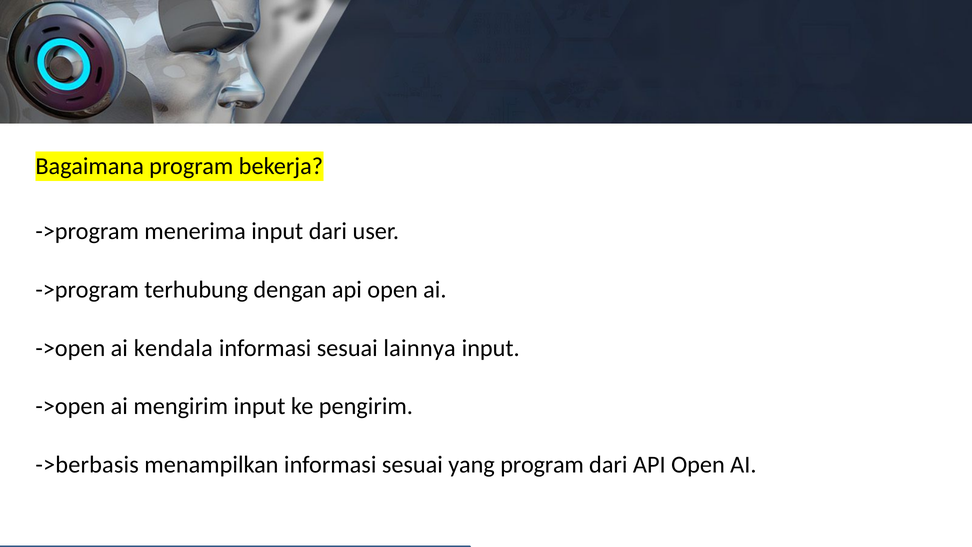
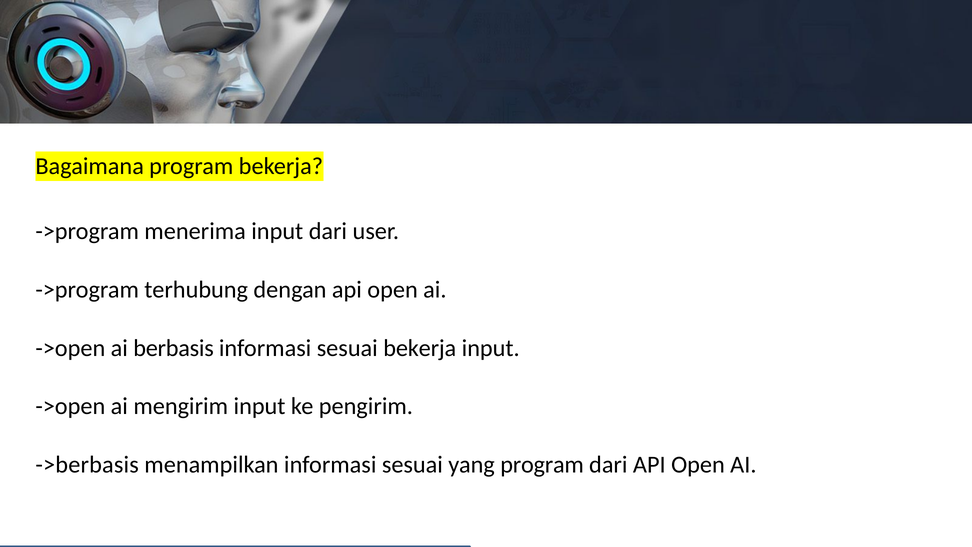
kendala: kendala -> berbasis (174, 348)
sesuai lainnya: lainnya -> bekerja (420, 348)
